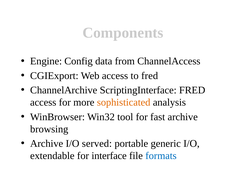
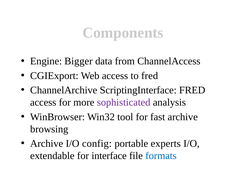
Config: Config -> Bigger (78, 61)
sophisticated colour: orange -> purple (124, 103)
served: served -> config (97, 144)
generic: generic -> experts (166, 144)
